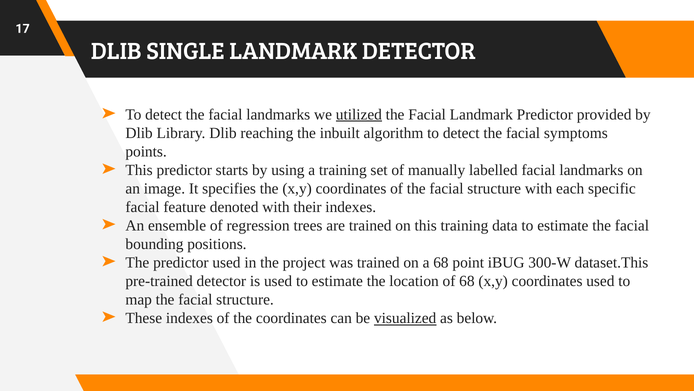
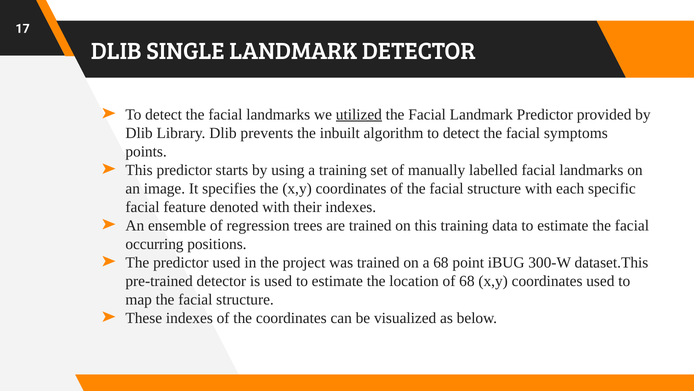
reaching: reaching -> prevents (267, 133)
bounding: bounding -> occurring (155, 244)
visualized underline: present -> none (405, 318)
